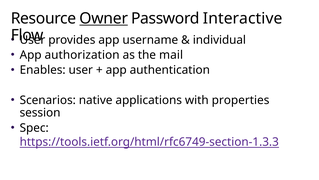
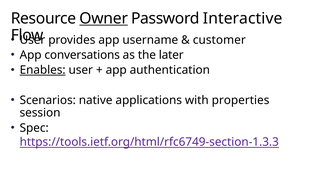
individual: individual -> customer (219, 40)
authorization: authorization -> conversations (82, 55)
mail: mail -> later (171, 55)
Enables underline: none -> present (43, 70)
